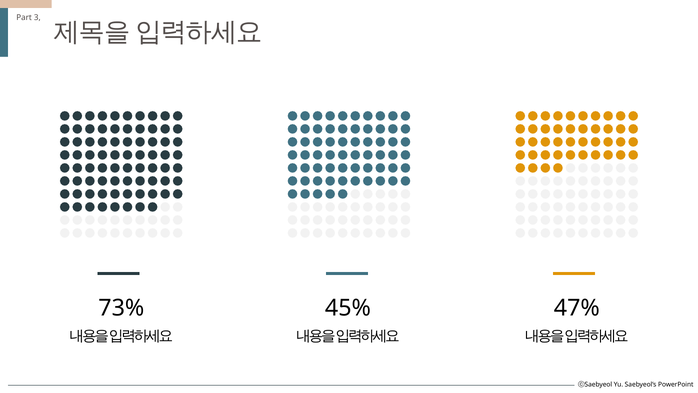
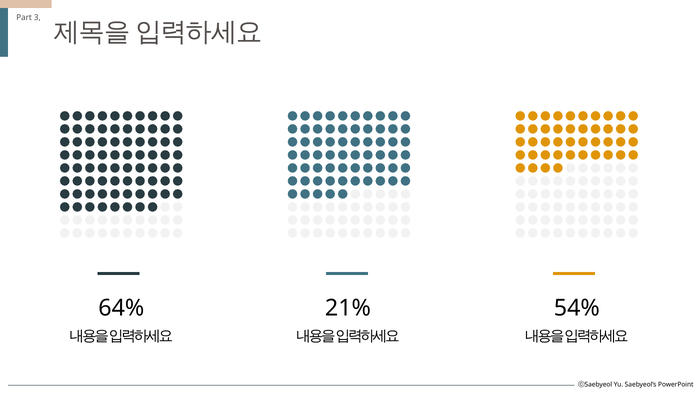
73%: 73% -> 64% (121, 308)
45%: 45% -> 21% (348, 308)
47%: 47% -> 54% (577, 308)
